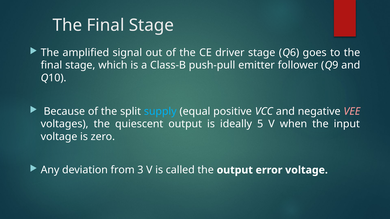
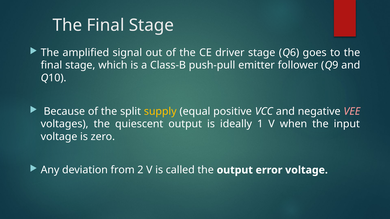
supply colour: light blue -> yellow (160, 112)
5: 5 -> 1 (260, 124)
3: 3 -> 2 (140, 170)
